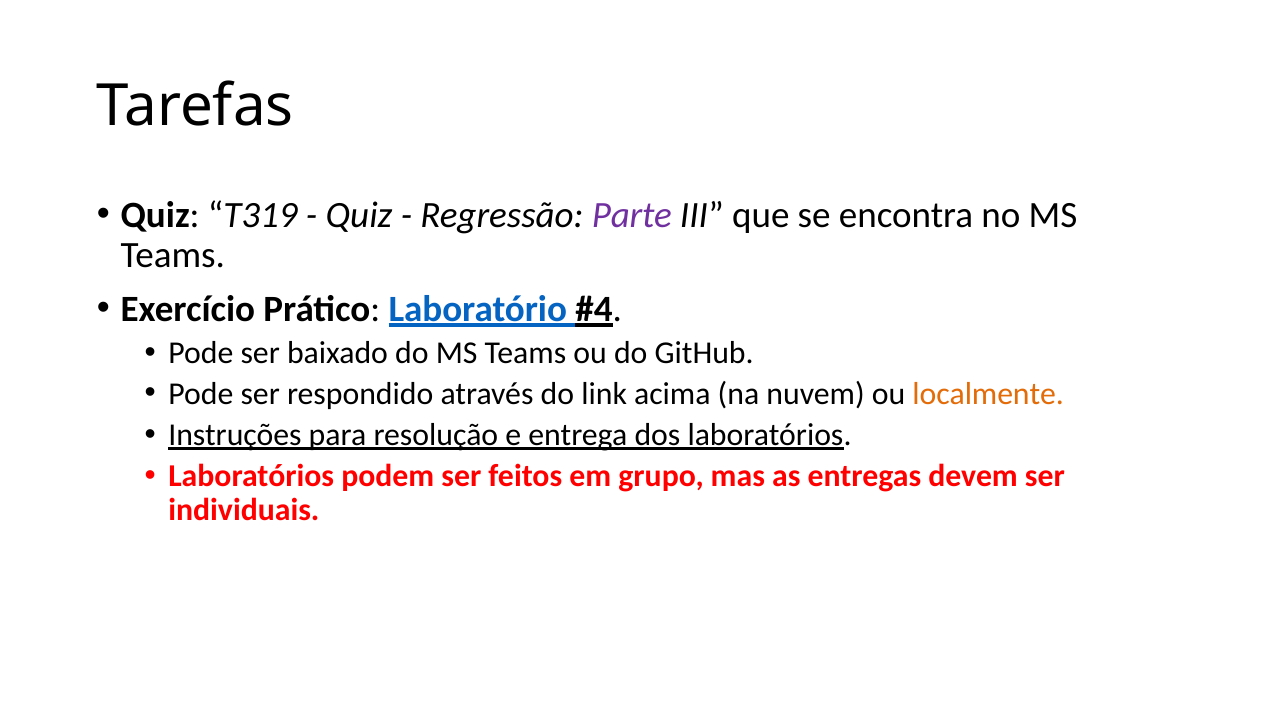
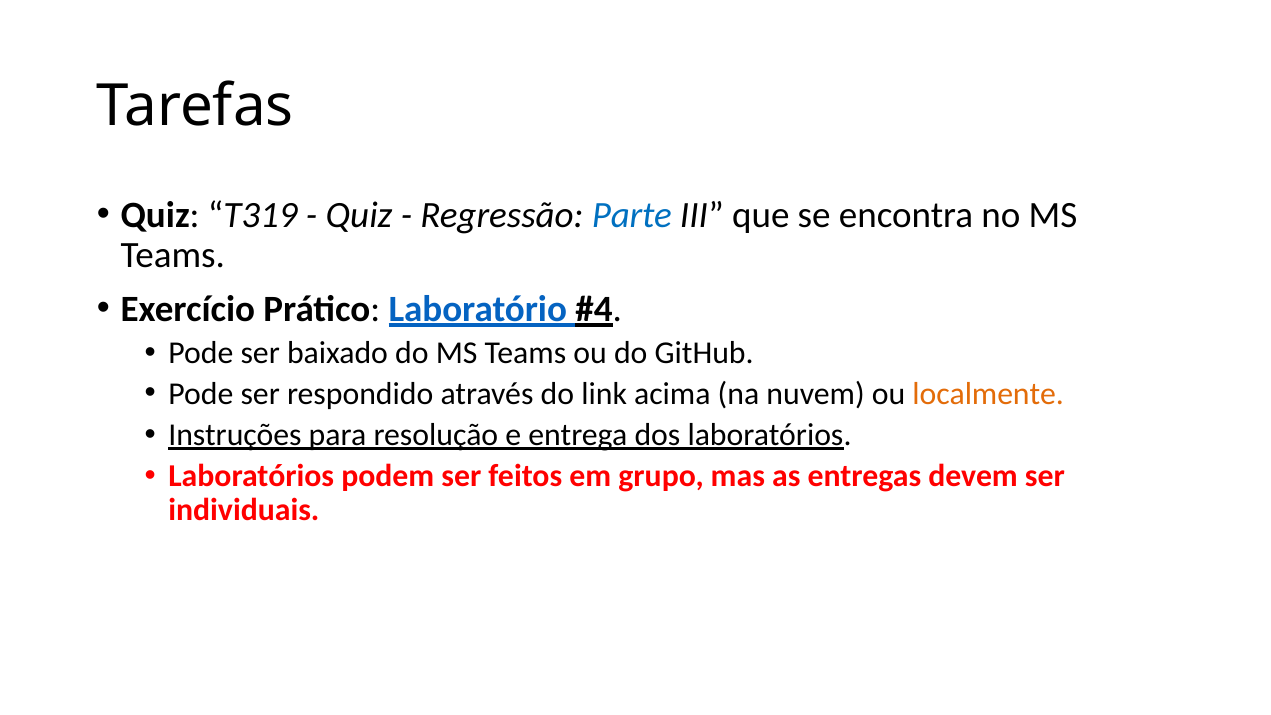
Parte colour: purple -> blue (632, 215)
